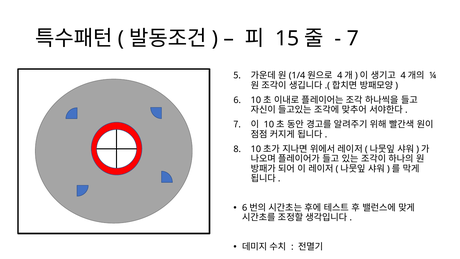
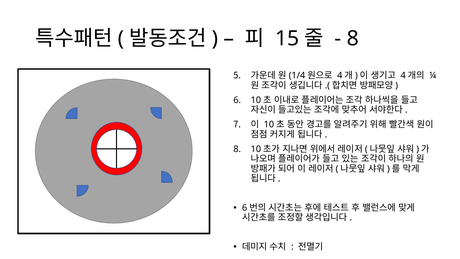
7: 7 -> 8 (353, 39)
